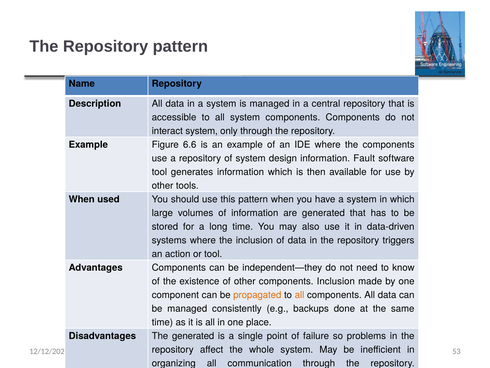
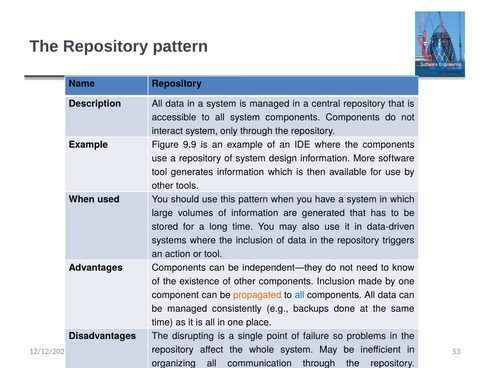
6.6: 6.6 -> 9.9 (190, 145)
Fault: Fault -> More (364, 158)
all colour: orange -> blue (300, 295)
The generated: generated -> disrupting (193, 336)
